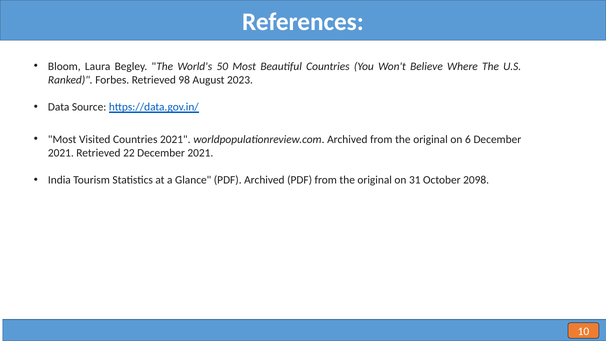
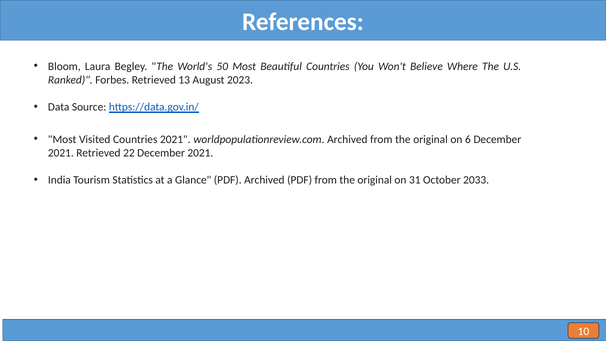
98: 98 -> 13 (184, 80)
2098: 2098 -> 2033 (476, 180)
